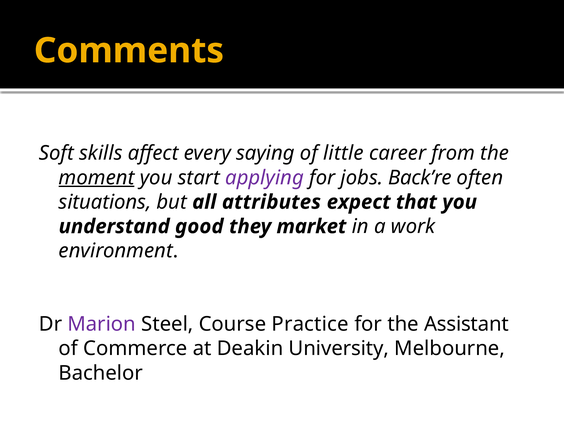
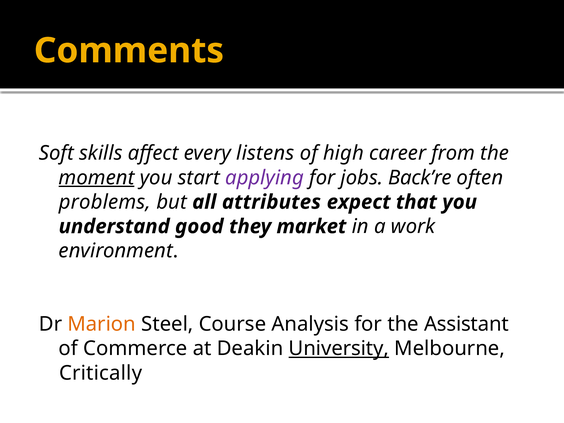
saying: saying -> listens (265, 153)
little: little -> high (344, 153)
situations: situations -> problems (105, 202)
Marion colour: purple -> orange (102, 324)
Practice: Practice -> Analysis (310, 324)
University underline: none -> present (339, 349)
Bachelor: Bachelor -> Critically (101, 373)
